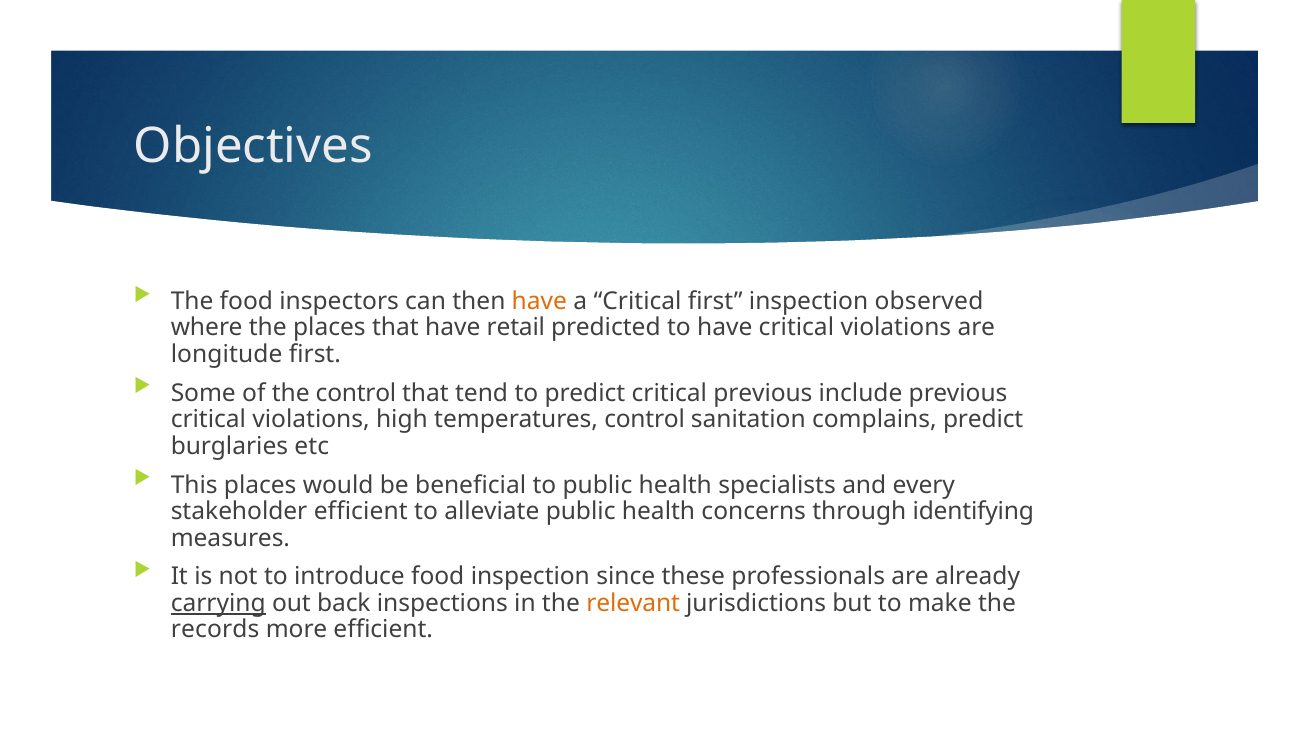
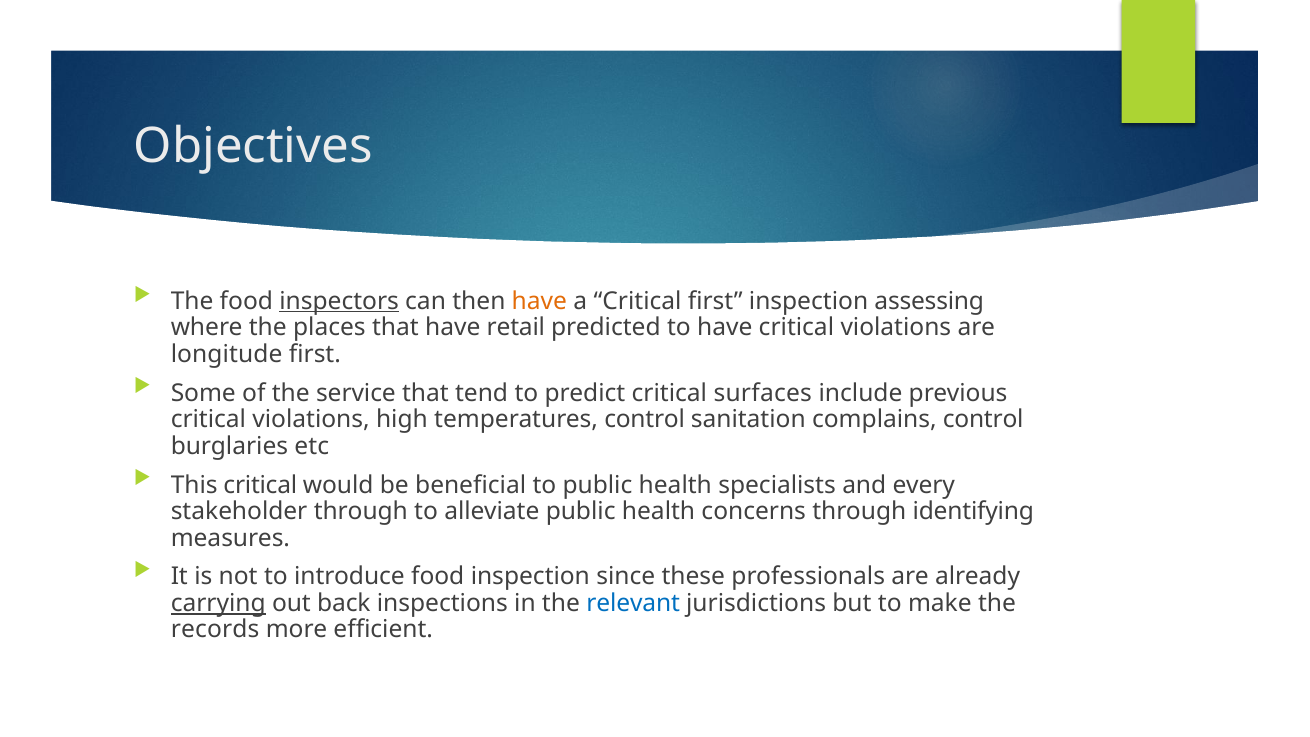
inspectors underline: none -> present (339, 301)
observed: observed -> assessing (929, 301)
the control: control -> service (356, 393)
critical previous: previous -> surfaces (763, 393)
complains predict: predict -> control (983, 420)
This places: places -> critical (260, 485)
stakeholder efficient: efficient -> through (361, 511)
relevant colour: orange -> blue (633, 603)
